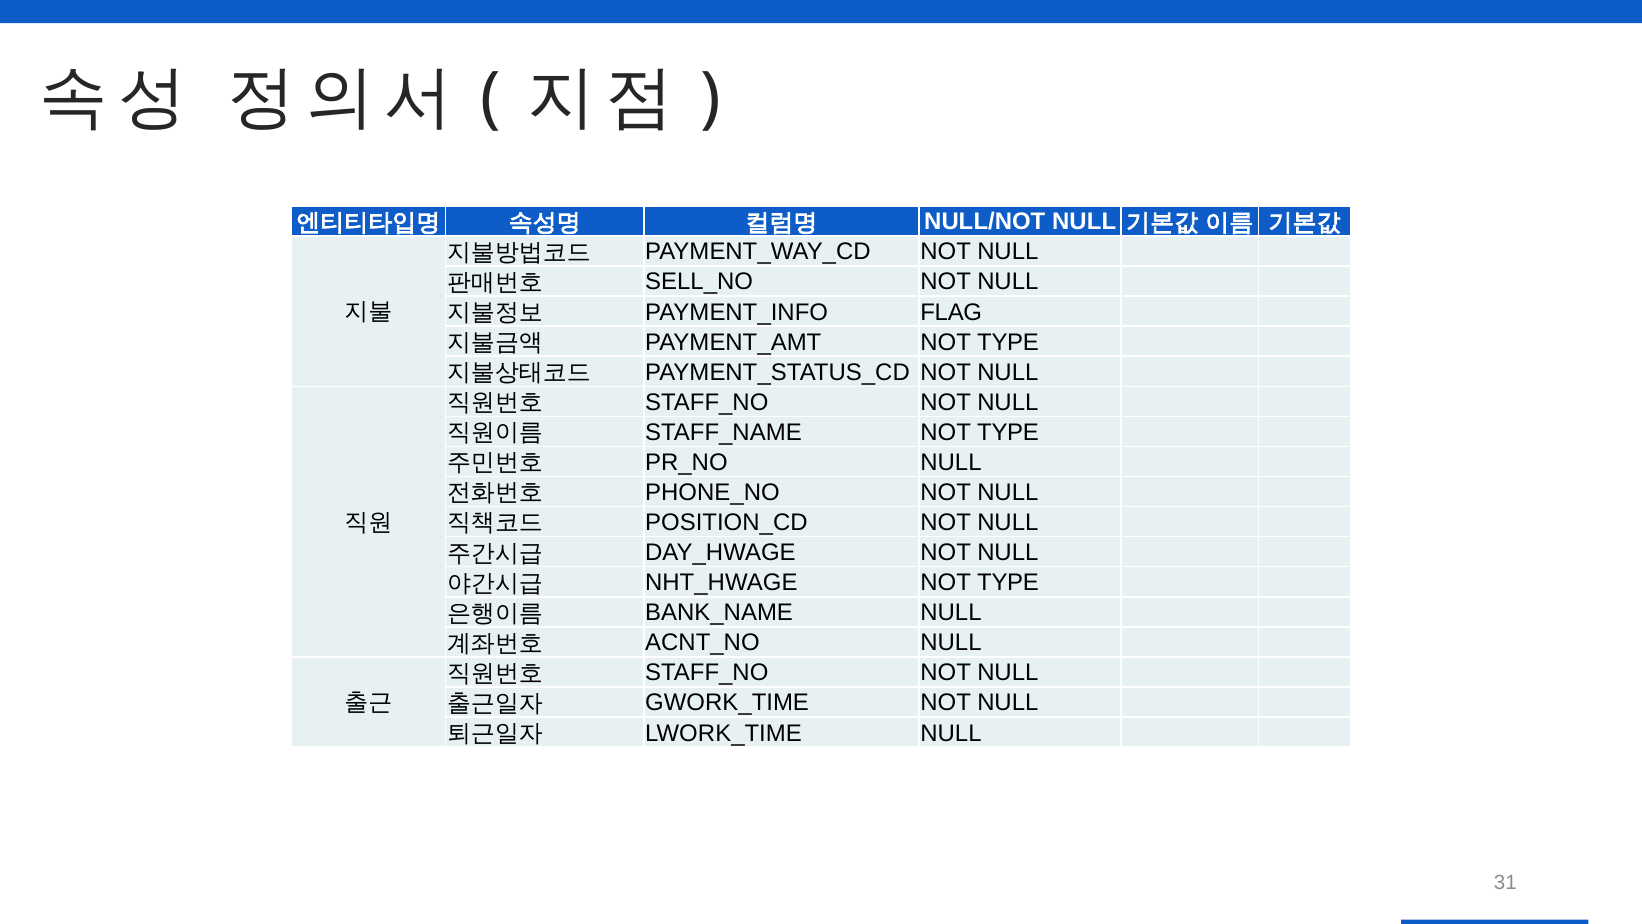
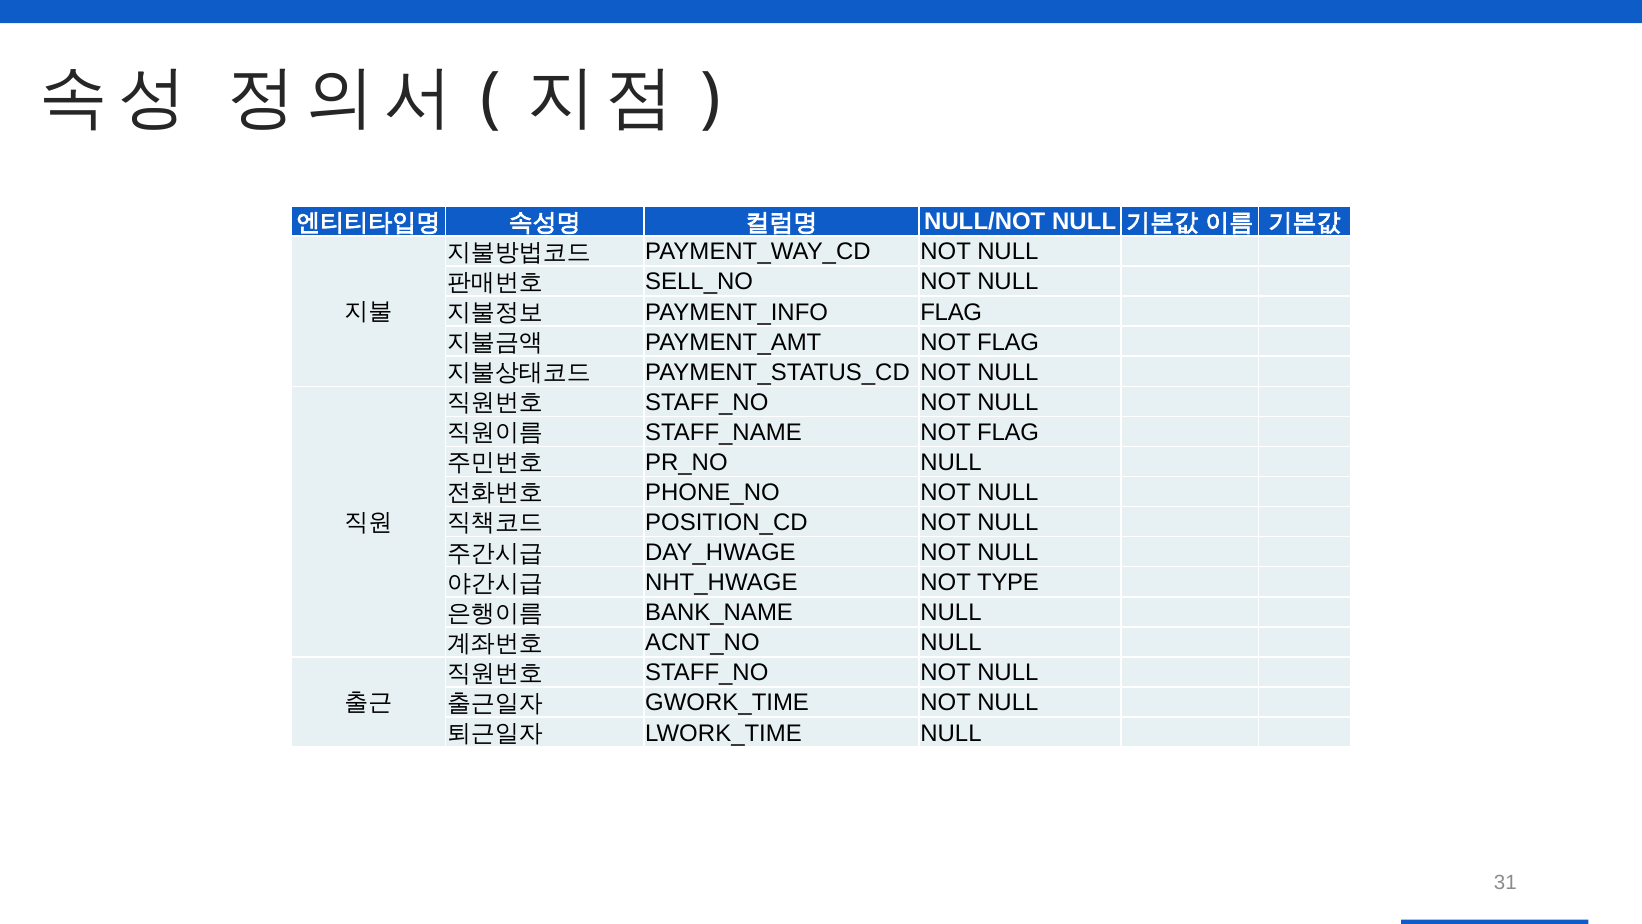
TYPE: TYPE -> FLAG (1008, 342)
TYPE: TYPE -> FLAG (1008, 432)
